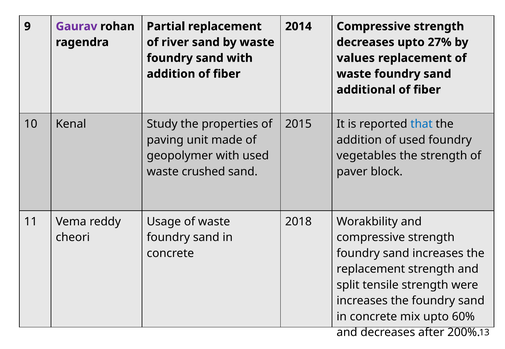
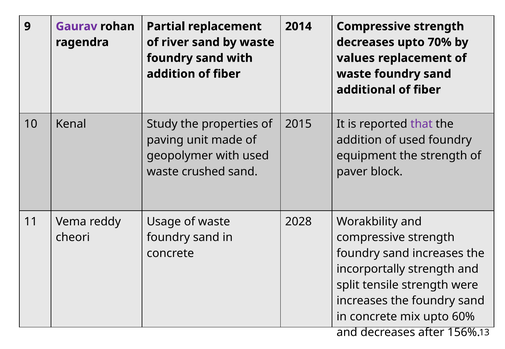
27%: 27% -> 70% (440, 42)
that colour: blue -> purple (422, 124)
vegetables: vegetables -> equipment (367, 156)
2018: 2018 -> 2028 (298, 222)
replacement: replacement -> incorportally (371, 270)
200%: 200% -> 156% (464, 333)
